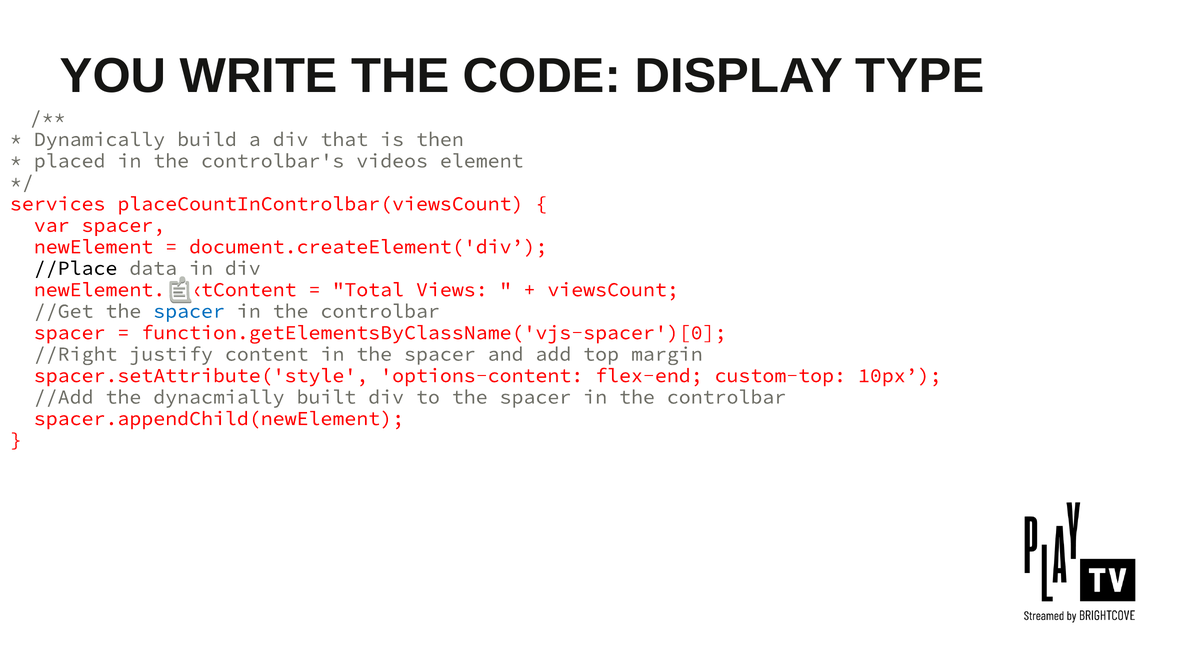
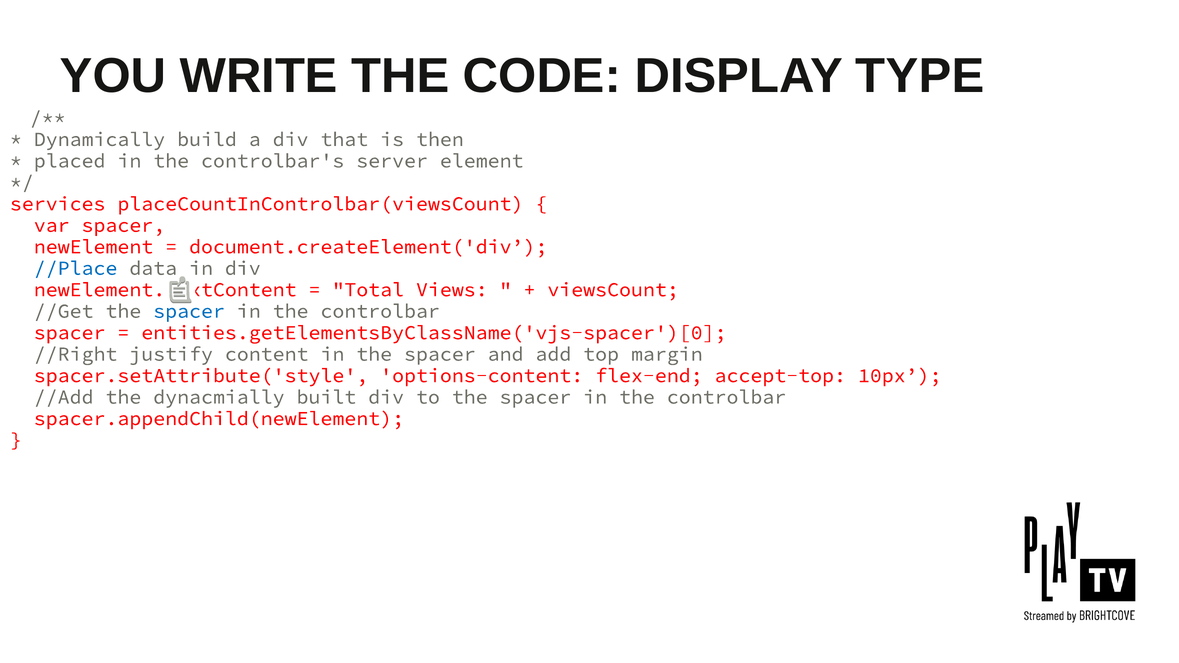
videos: videos -> server (392, 161)
//Place colour: black -> blue (76, 268)
function.getElementsByClassName('vjs-spacer')[0: function.getElementsByClassName('vjs-spacer')[0 -> entities.getElementsByClassName('vjs-spacer')[0 (434, 333)
custom-top: custom-top -> accept-top (780, 376)
